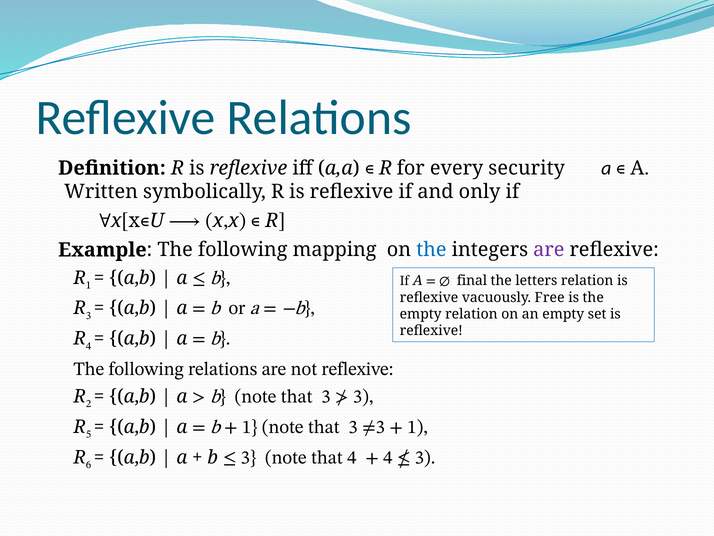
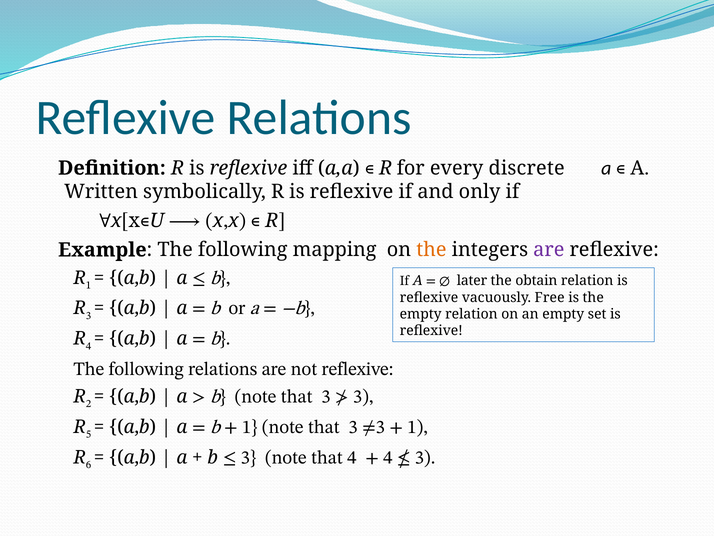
security: security -> discrete (527, 168)
the colour: blue -> orange (431, 250)
final: final -> later (472, 281)
letters: letters -> obtain (536, 281)
